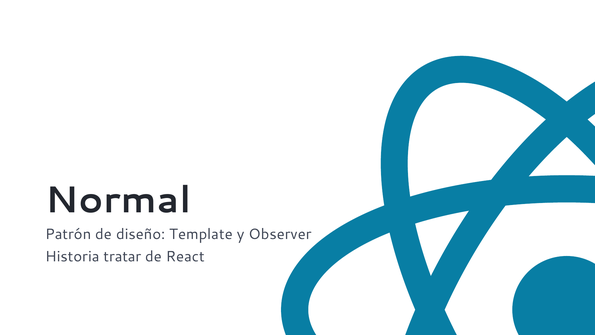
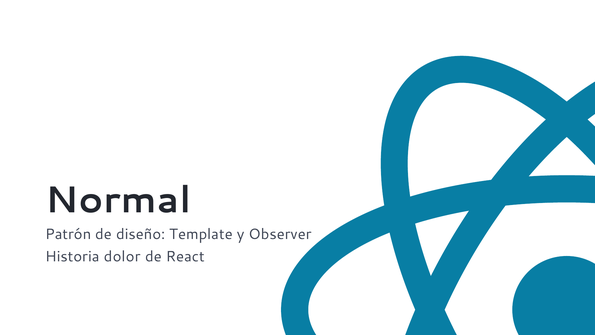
tratar: tratar -> dolor (122, 256)
